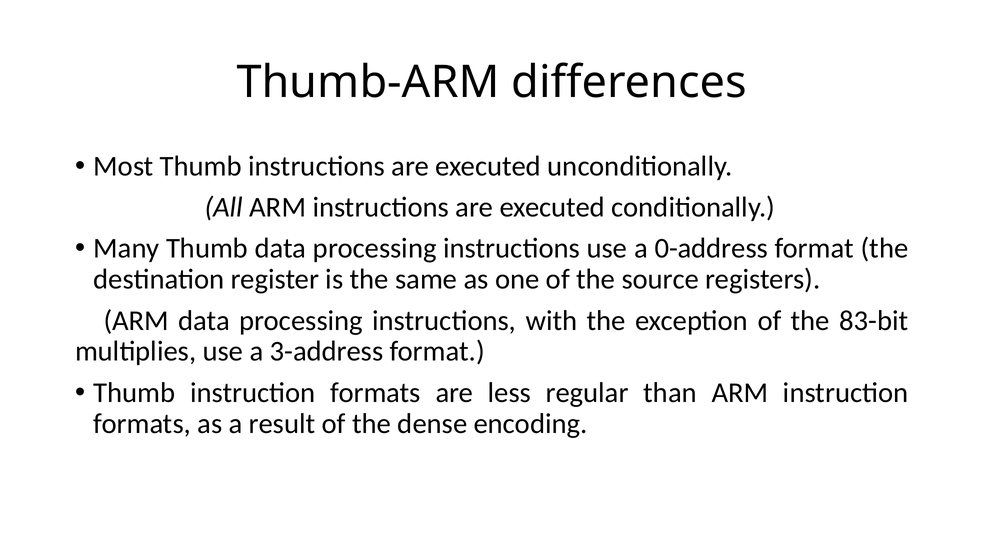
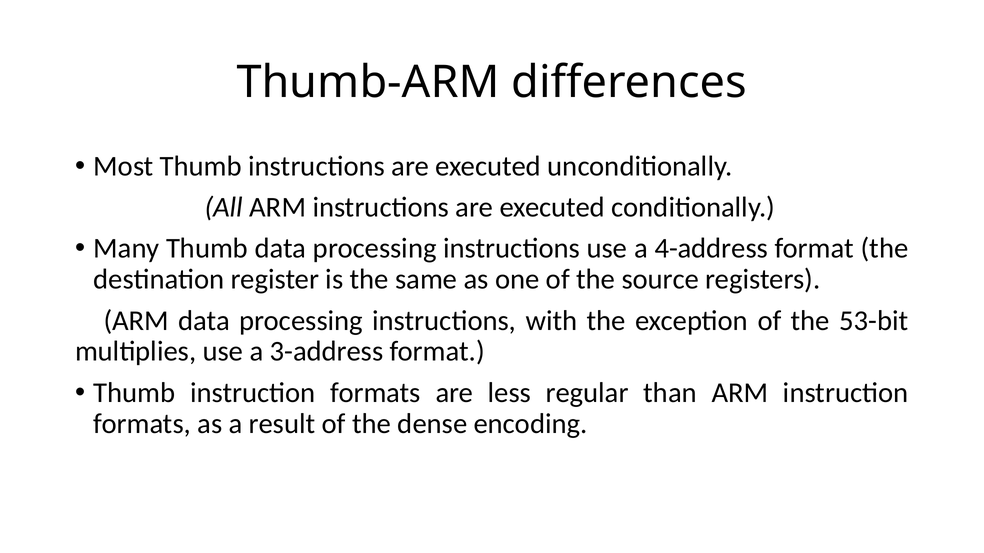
0-address: 0-address -> 4-address (711, 249)
83-bit: 83-bit -> 53-bit (874, 321)
